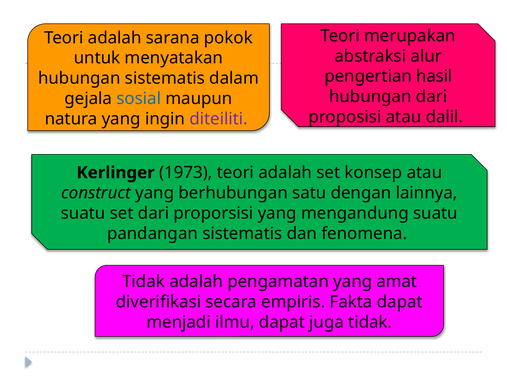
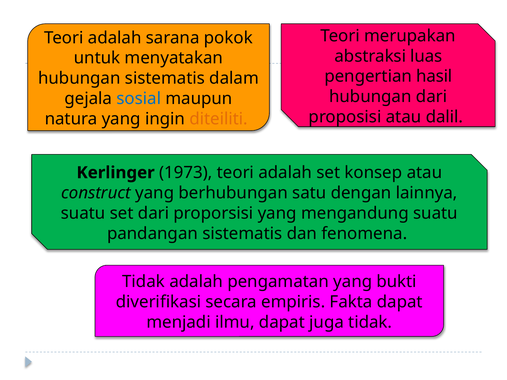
alur: alur -> luas (426, 56)
diteiliti colour: purple -> orange (219, 119)
amat: amat -> bukti (397, 282)
